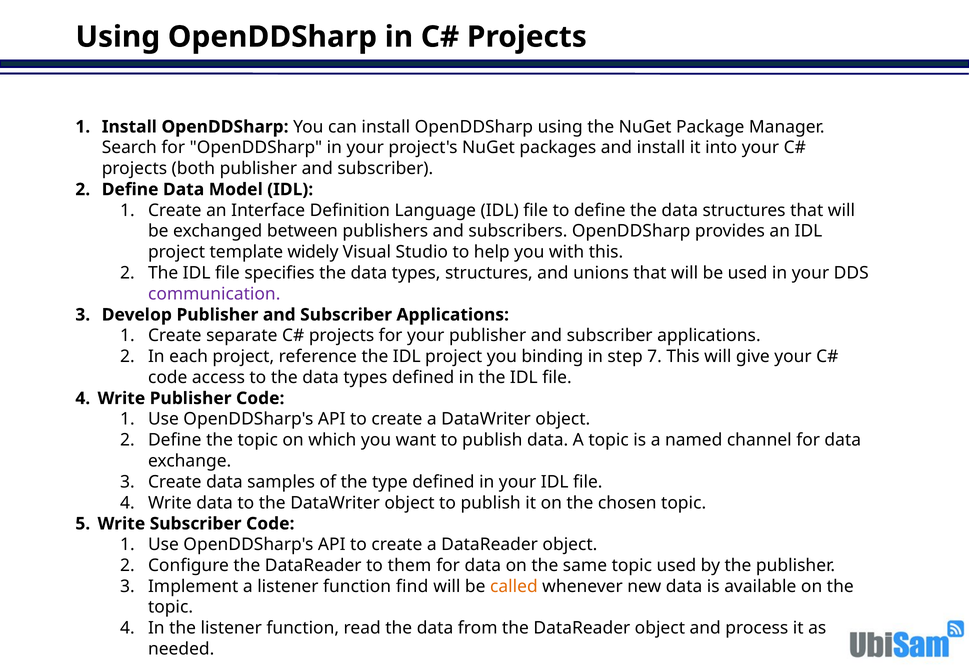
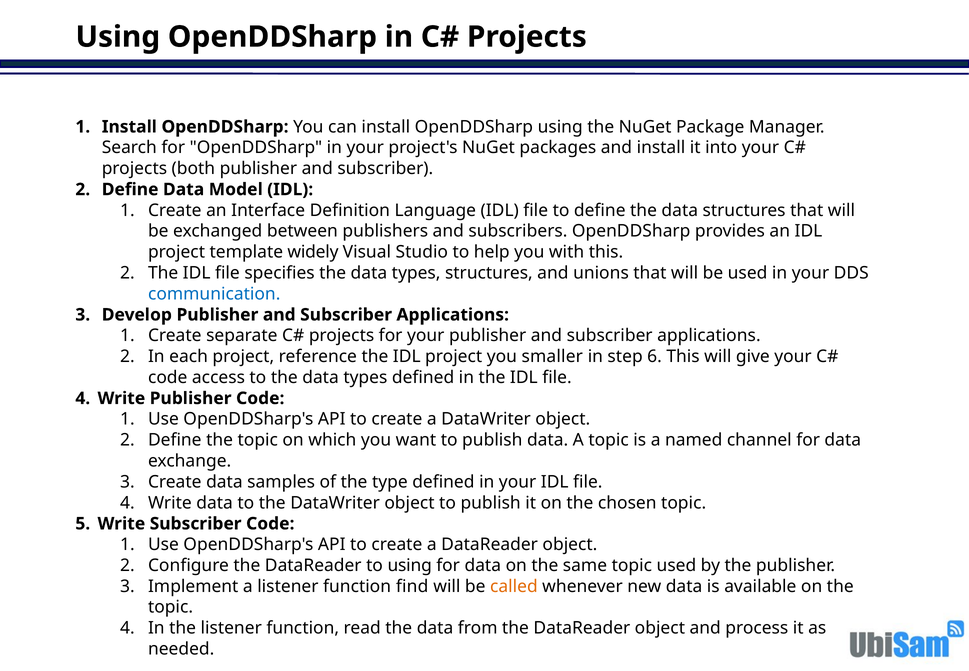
communication colour: purple -> blue (214, 294)
binding: binding -> smaller (552, 356)
7: 7 -> 6 (655, 356)
to them: them -> using (410, 565)
